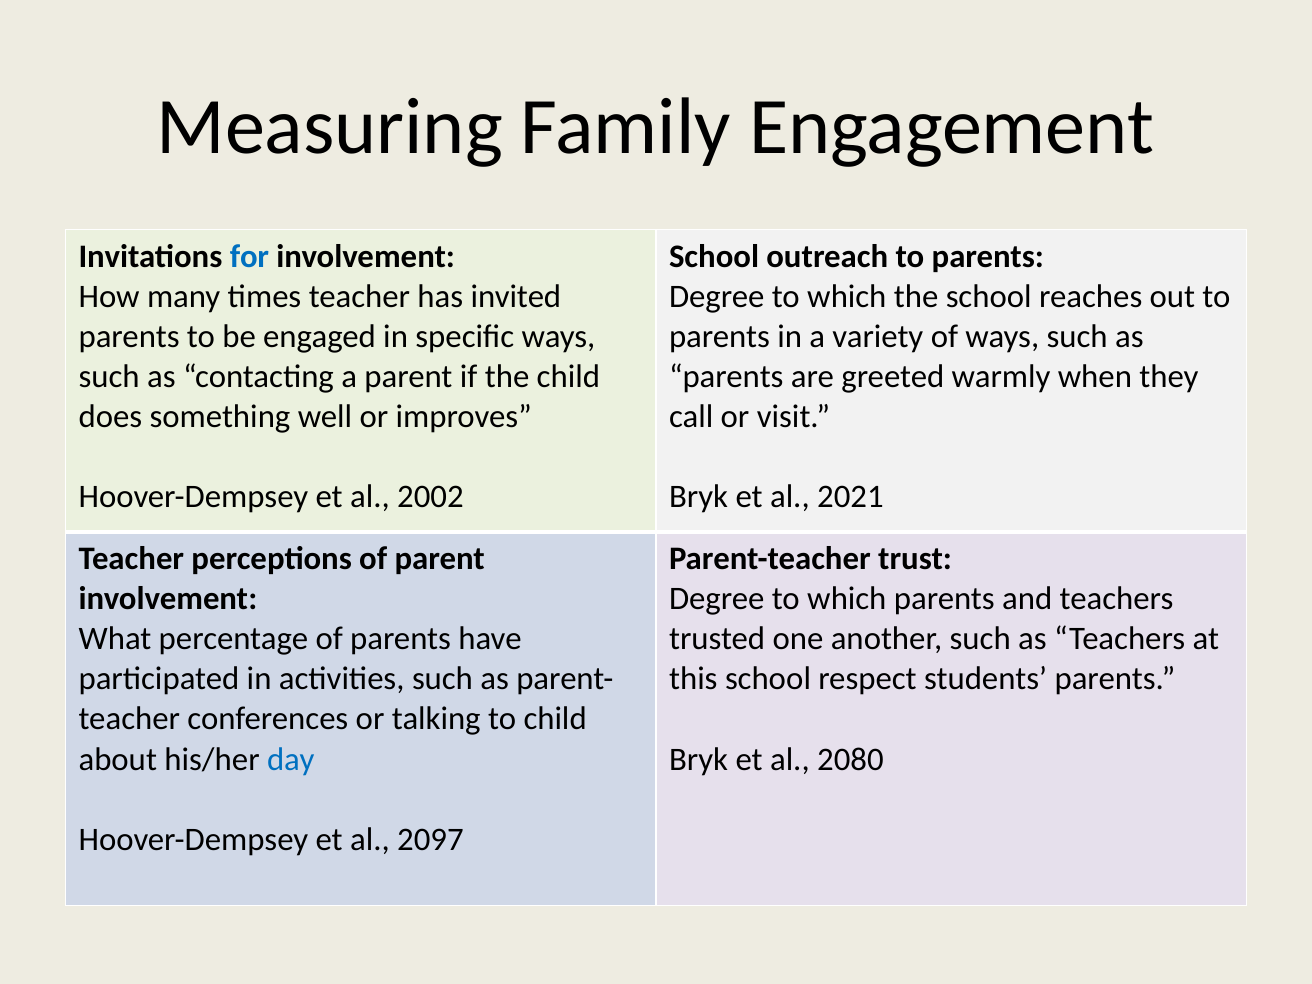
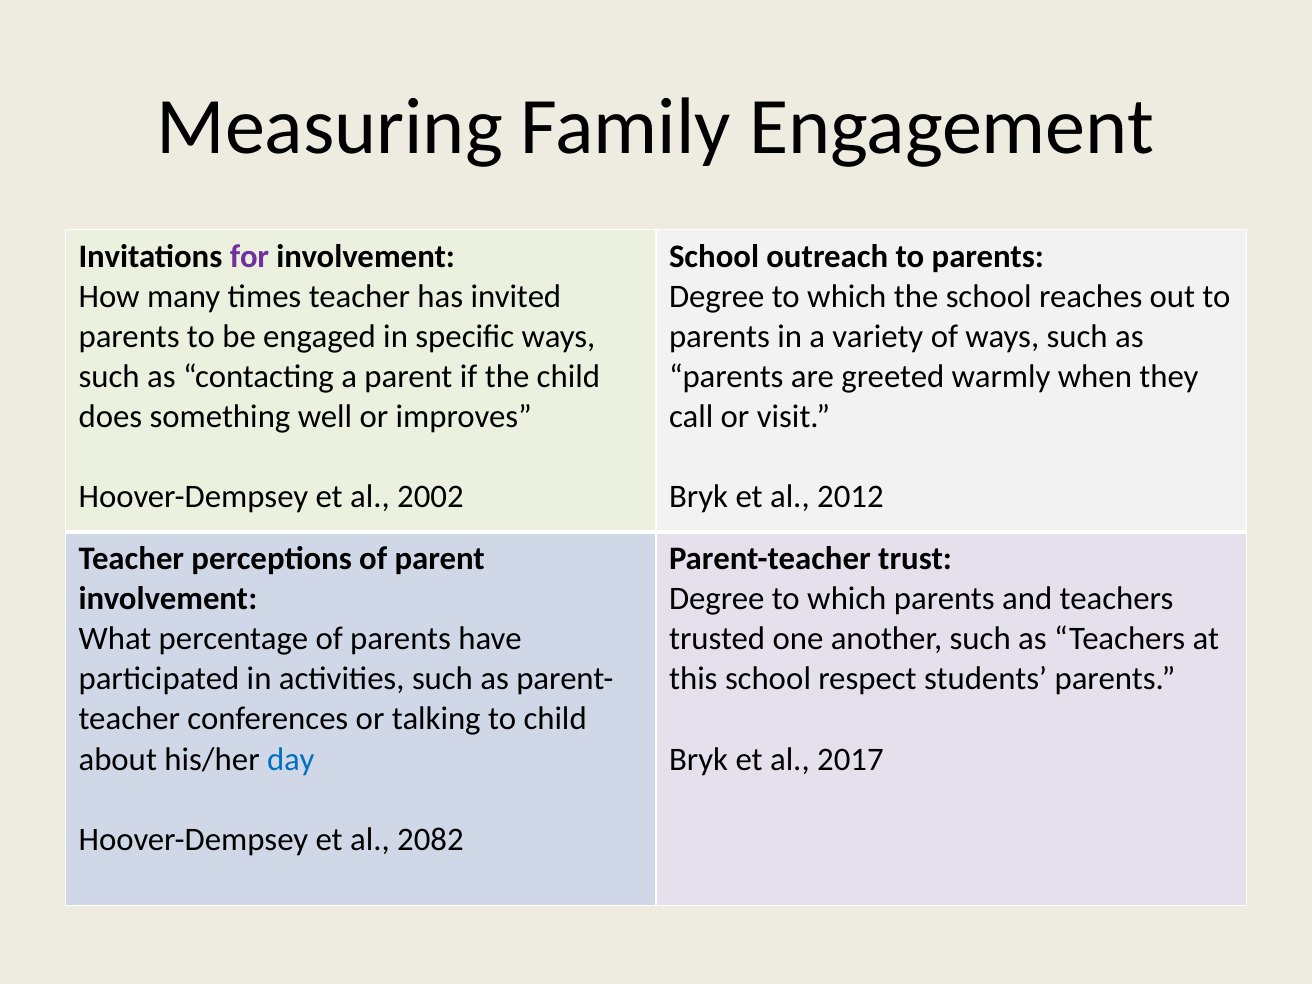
for colour: blue -> purple (249, 257)
2021: 2021 -> 2012 (850, 497)
2080: 2080 -> 2017 (850, 759)
2097: 2097 -> 2082 (430, 839)
